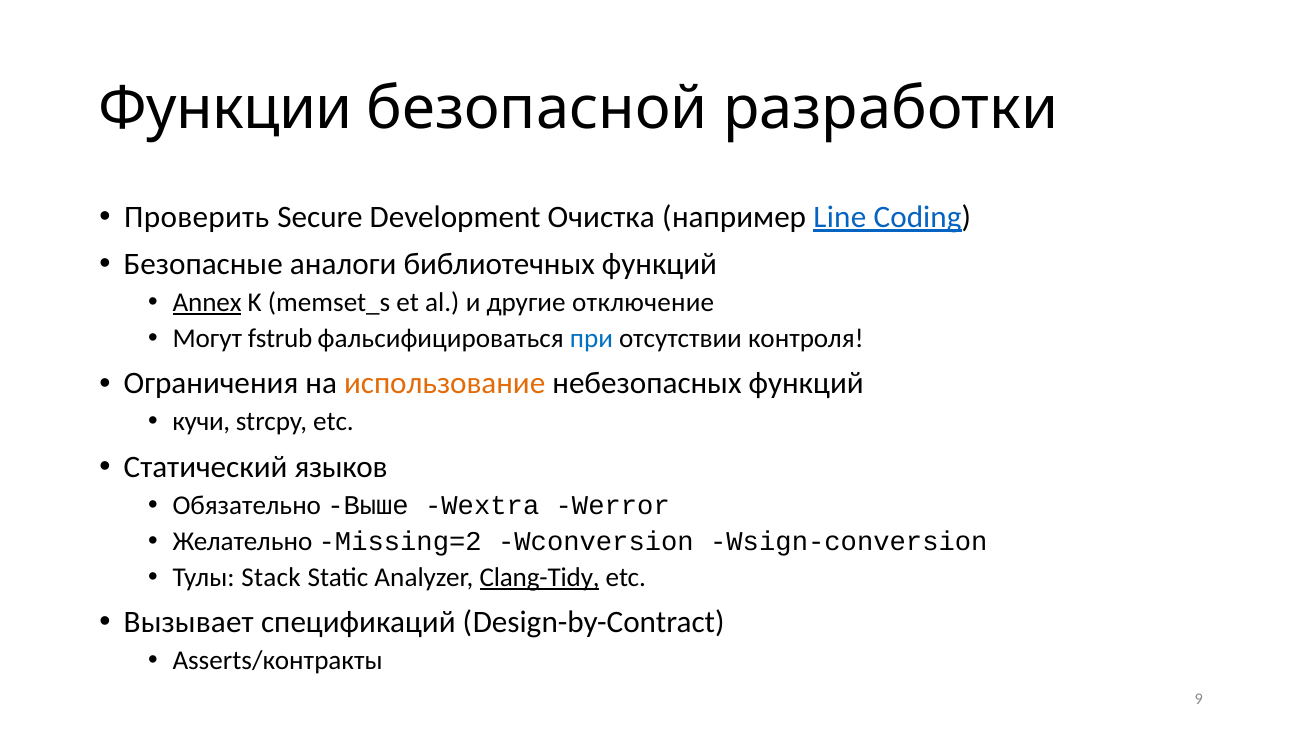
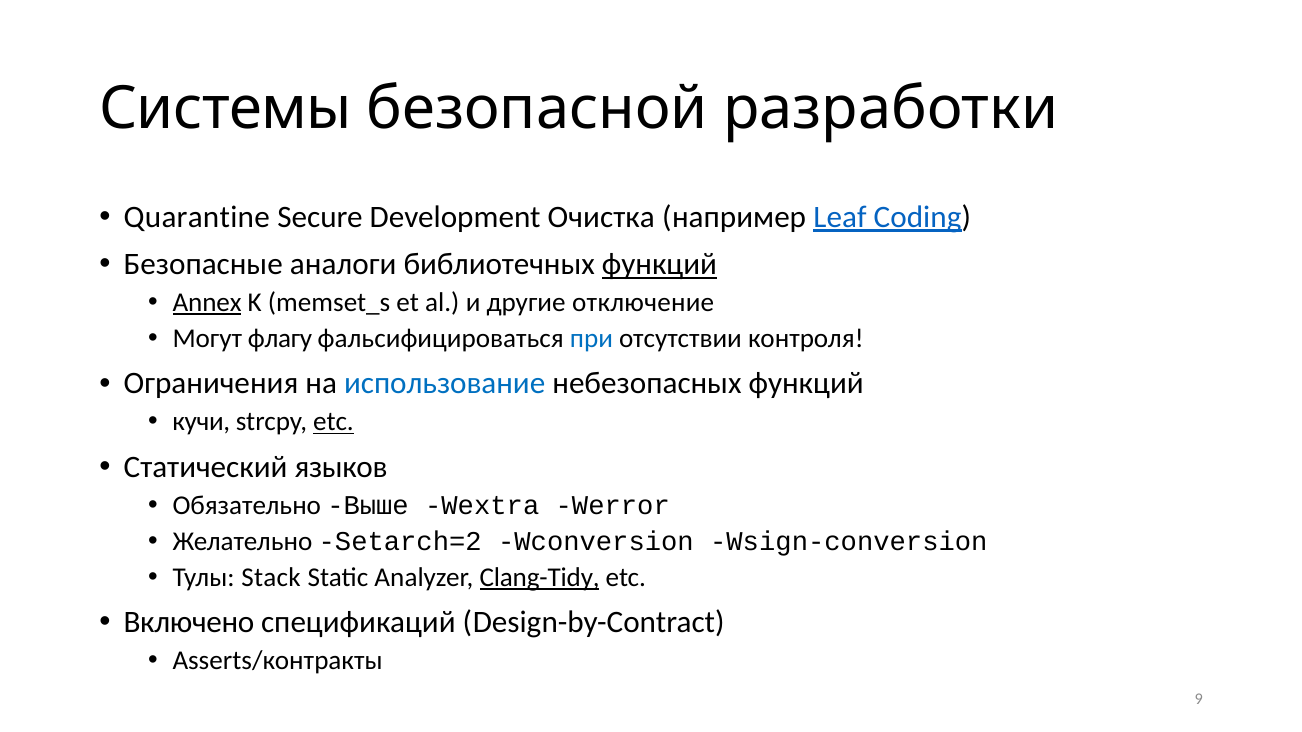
Функции: Функции -> Системы (226, 109)
Проверить: Проверить -> Quarantine (197, 217)
Line: Line -> Leaf (840, 217)
функций underline: none -> present (659, 265)
fstrub: fstrub -> флагу (280, 339)
использование colour: orange -> blue (445, 384)
etc underline: none -> present (334, 422)
Missing=2: Missing=2 -> Setarch=2 (400, 542)
Вызывает: Вызывает -> Включено (189, 623)
